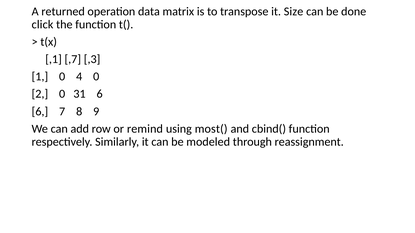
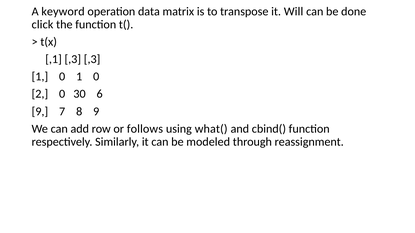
returned: returned -> keyword (63, 11)
Size: Size -> Will (294, 11)
,1 ,7: ,7 -> ,3 (73, 59)
0 4: 4 -> 1 (79, 77)
31: 31 -> 30 (80, 94)
6: 6 -> 9 (40, 112)
remind: remind -> follows (145, 129)
most(: most( -> what( (211, 129)
